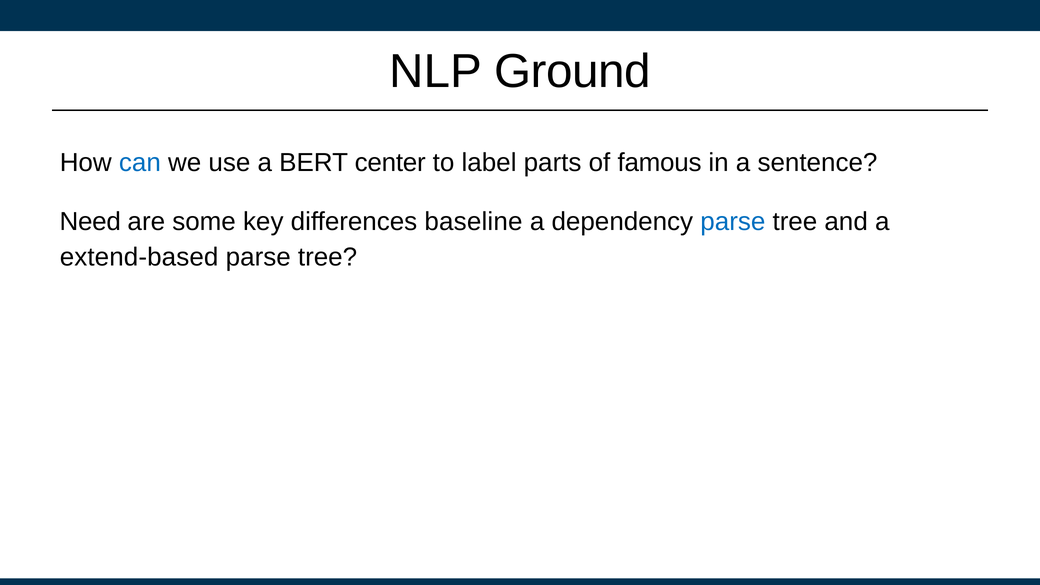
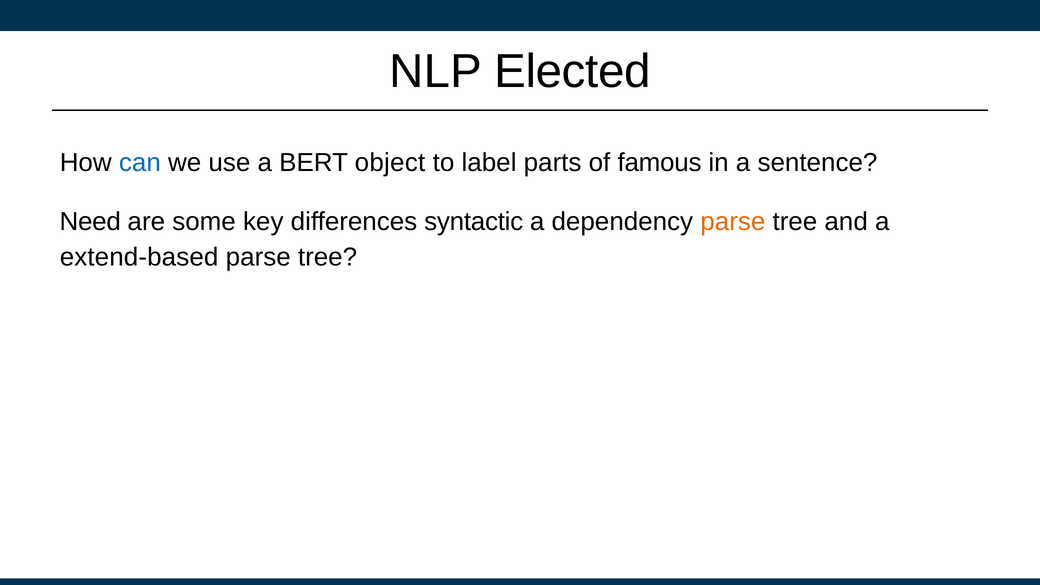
Ground: Ground -> Elected (573, 72)
center: center -> object (390, 162)
baseline: baseline -> syntactic (474, 221)
parse colour: blue -> orange (733, 221)
